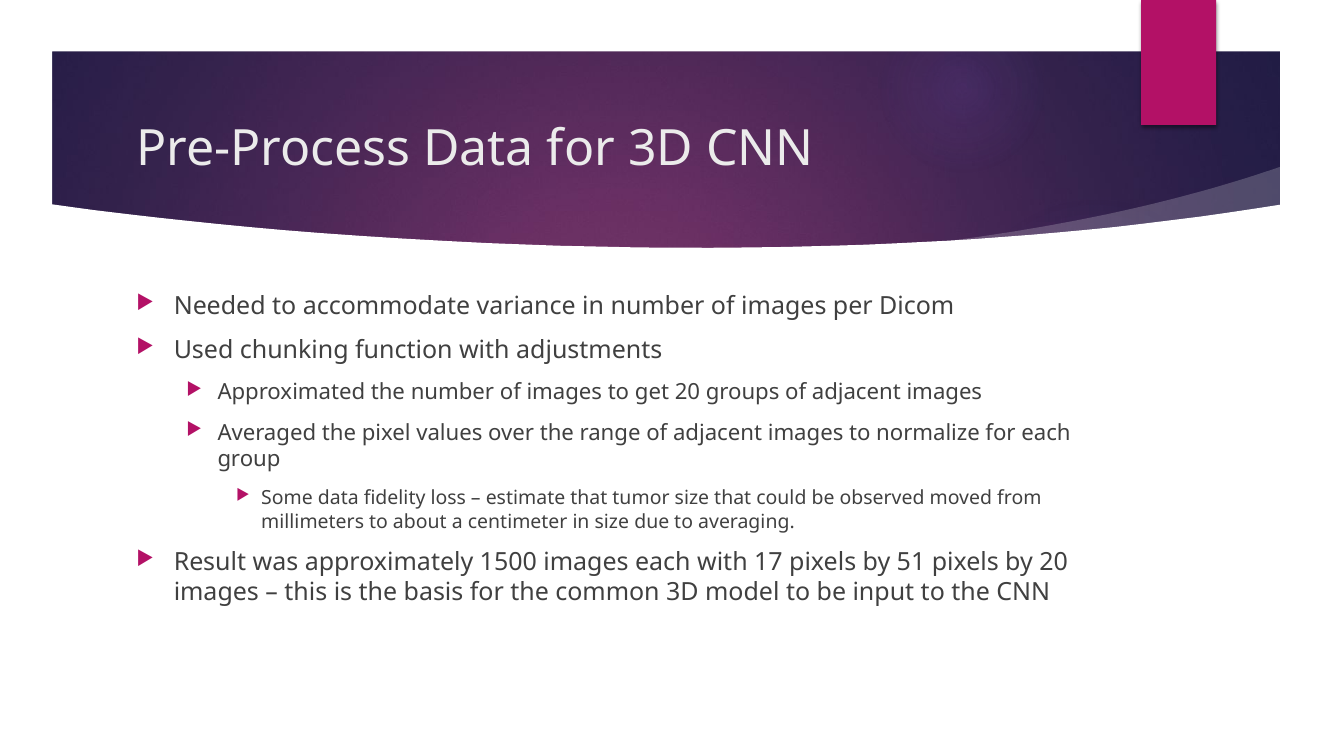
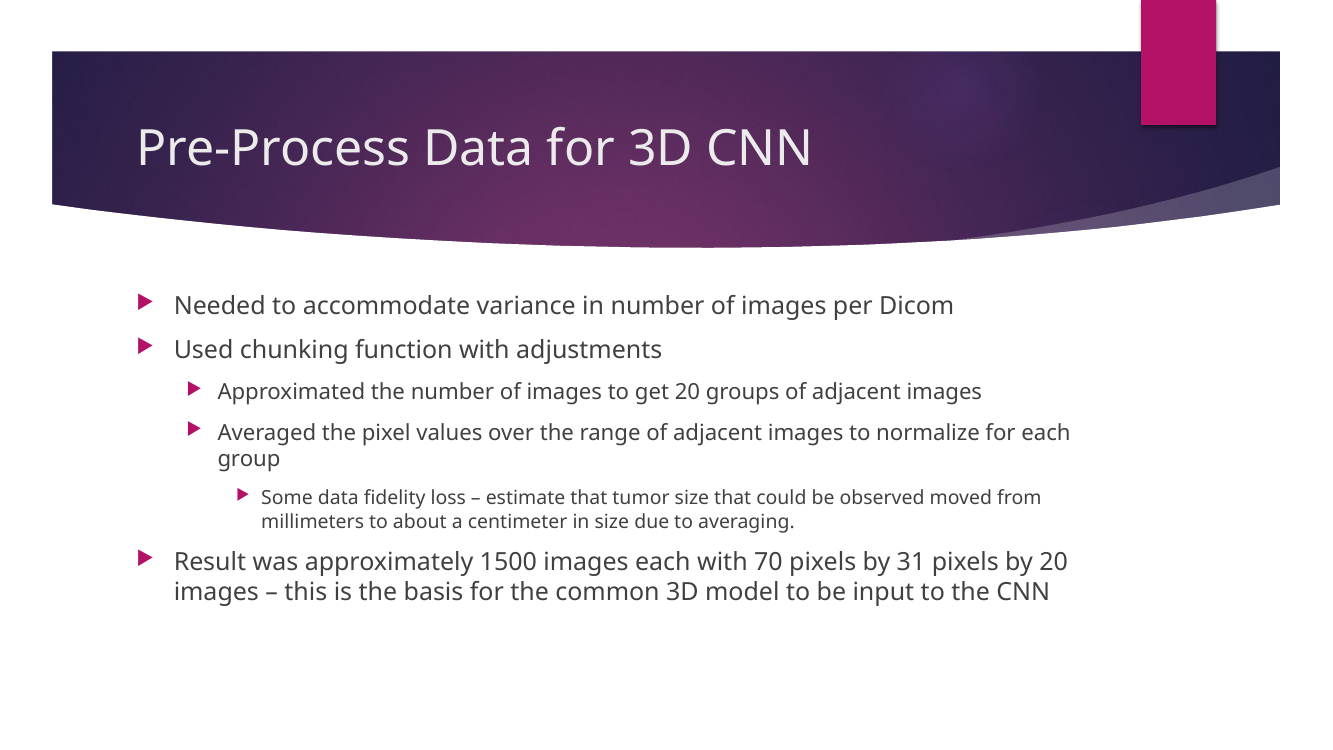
17: 17 -> 70 (768, 562)
51: 51 -> 31 (911, 562)
